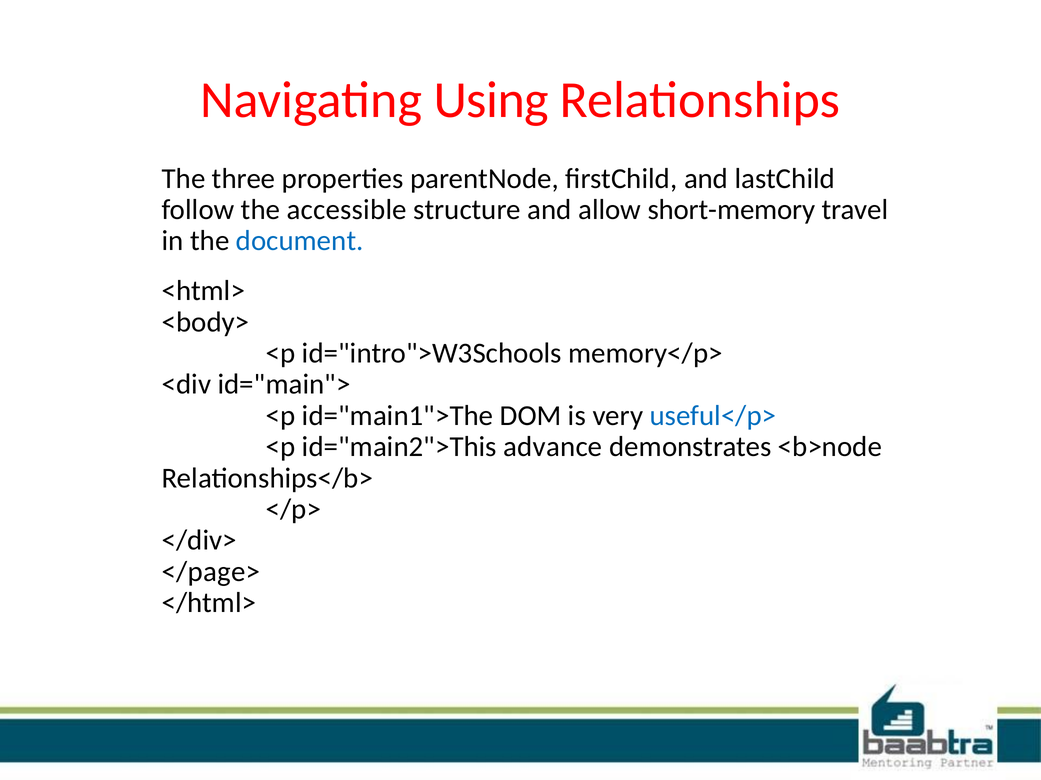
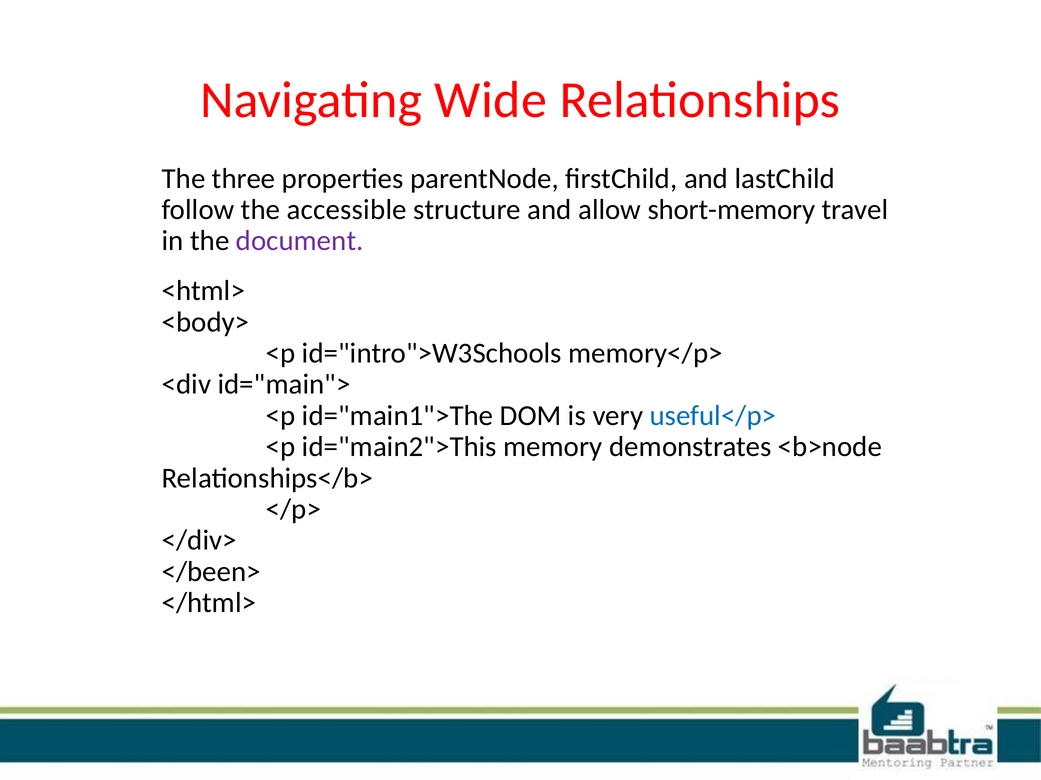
Using: Using -> Wide (491, 100)
document colour: blue -> purple (300, 241)
advance: advance -> memory (553, 447)
</page>: </page> -> </been> (211, 572)
